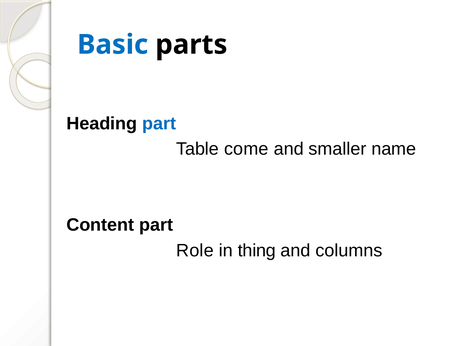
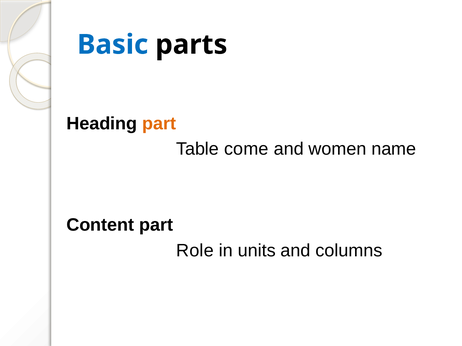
part colour: blue -> orange (159, 124)
smaller: smaller -> women (338, 149)
thing: thing -> units (257, 251)
